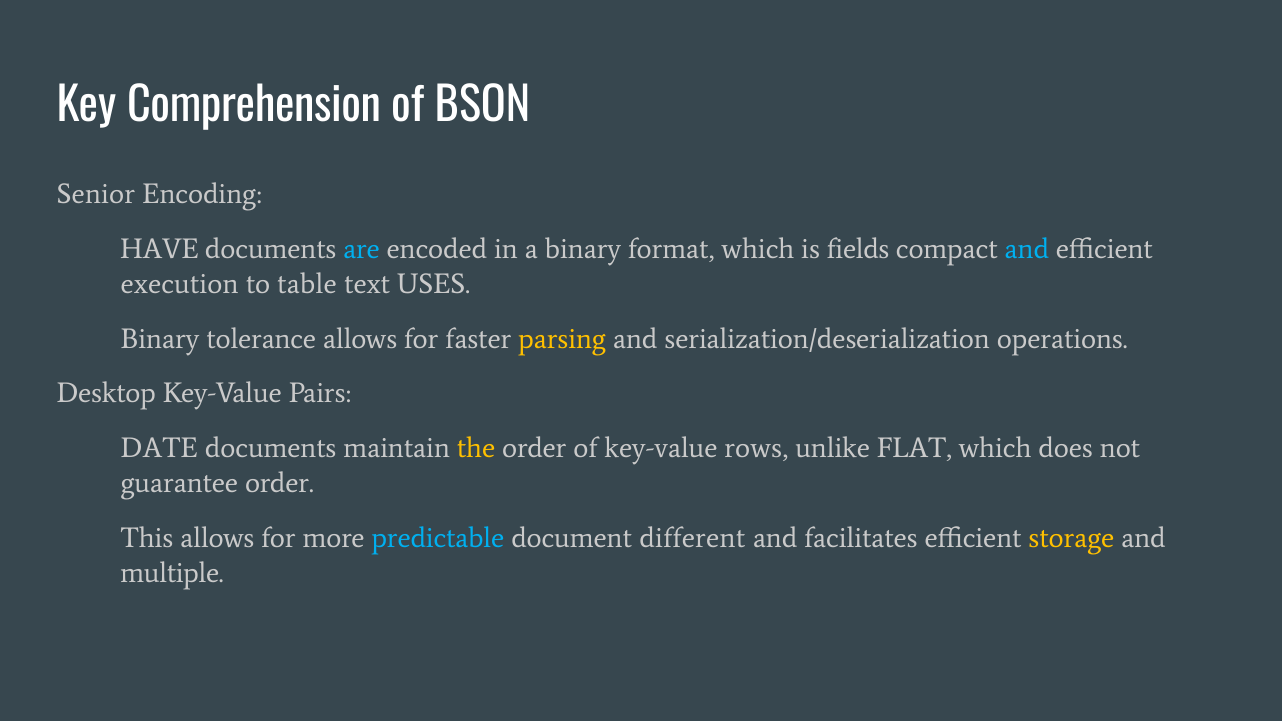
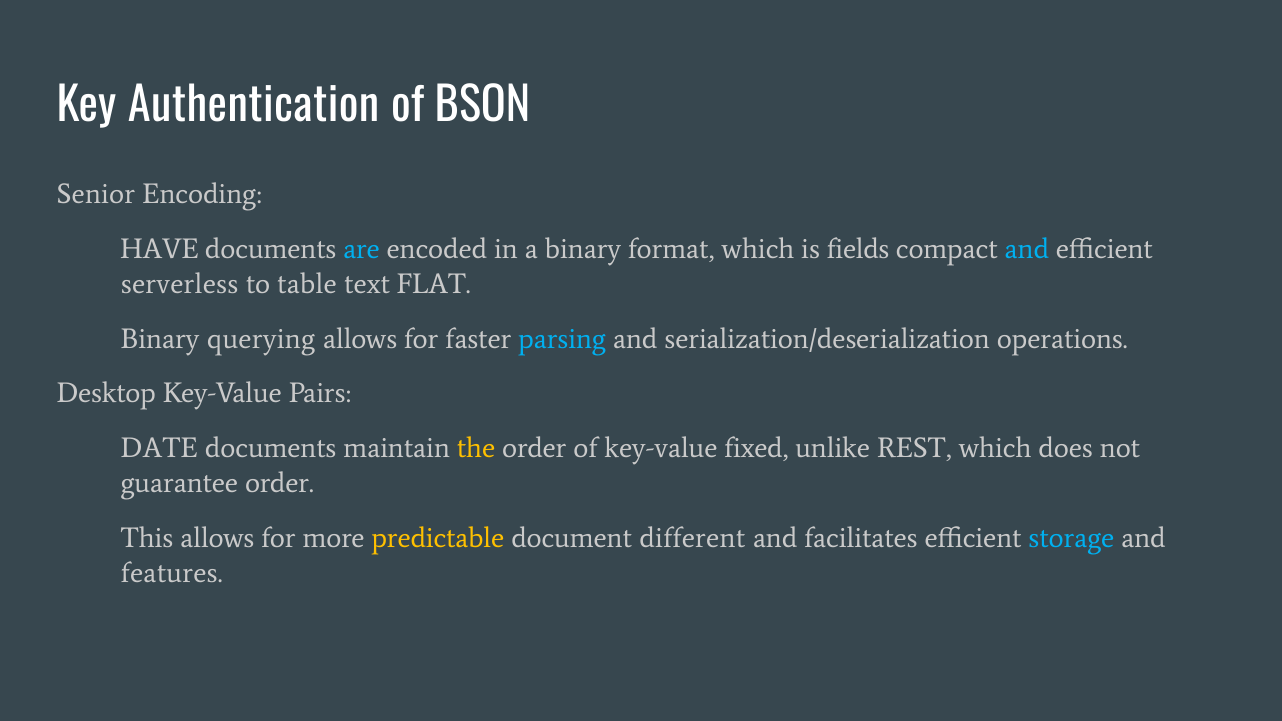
Comprehension: Comprehension -> Authentication (254, 106)
execution: execution -> serverless (180, 284)
USES: USES -> FLAT (434, 284)
tolerance: tolerance -> querying (261, 339)
parsing colour: yellow -> light blue (562, 339)
rows: rows -> fixed (756, 448)
FLAT: FLAT -> REST (914, 448)
predictable colour: light blue -> yellow (438, 538)
storage colour: yellow -> light blue (1071, 538)
multiple: multiple -> features (172, 573)
